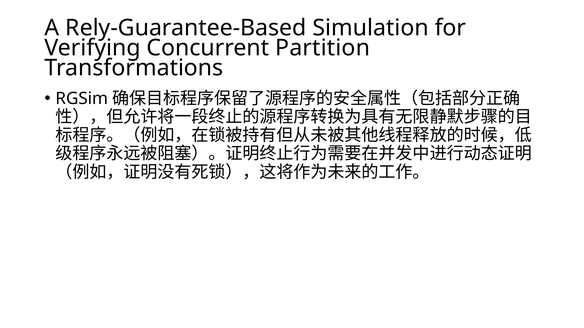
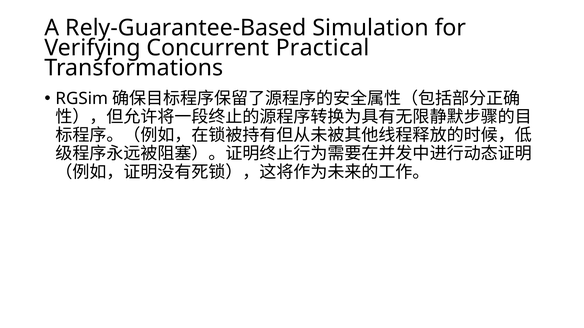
Partition: Partition -> Practical (323, 48)
